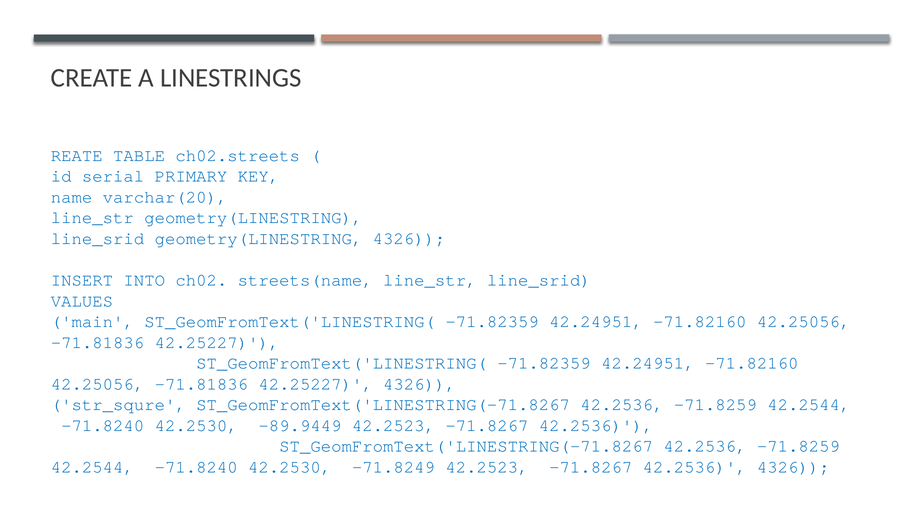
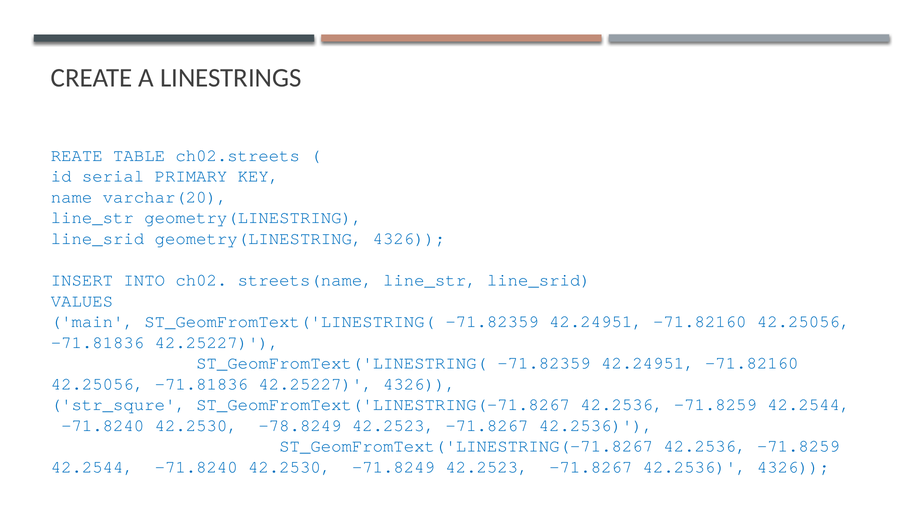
-89.9449: -89.9449 -> -78.8249 (300, 426)
